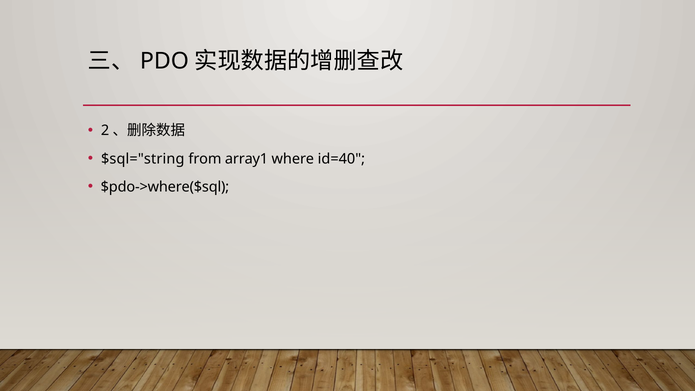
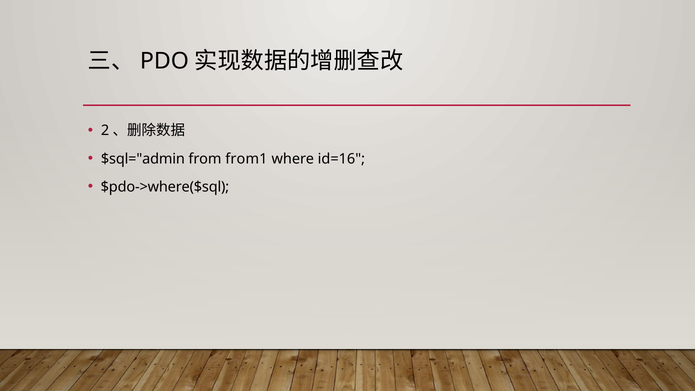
$sql="string: $sql="string -> $sql="admin (143, 159)
array1: array1 -> from1 (246, 159)
id=40: id=40 -> id=16 (341, 159)
